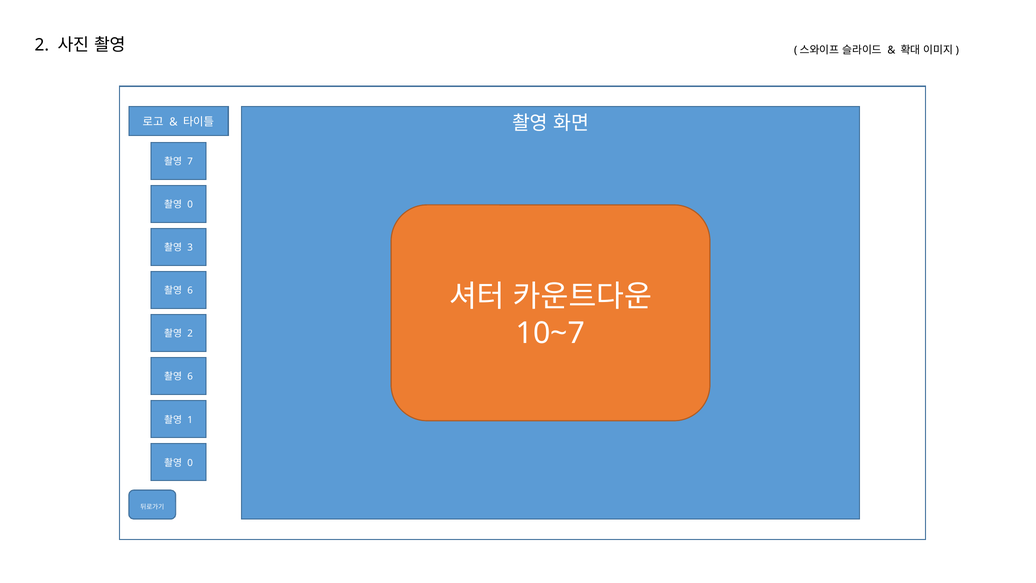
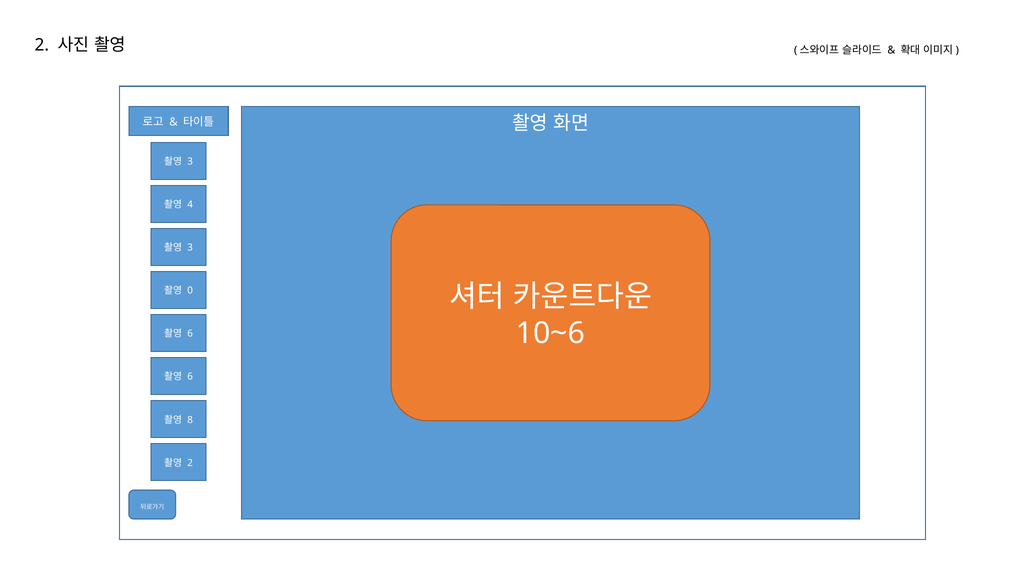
7: 7 -> 3 (190, 162)
0: 0 -> 4 (190, 205)
6: 6 -> 0 (190, 291)
10~7: 10~7 -> 10~6 (550, 333)
2: 2 -> 6 (190, 334)
1: 1 -> 8 (190, 420)
0: 0 -> 2 (190, 463)
